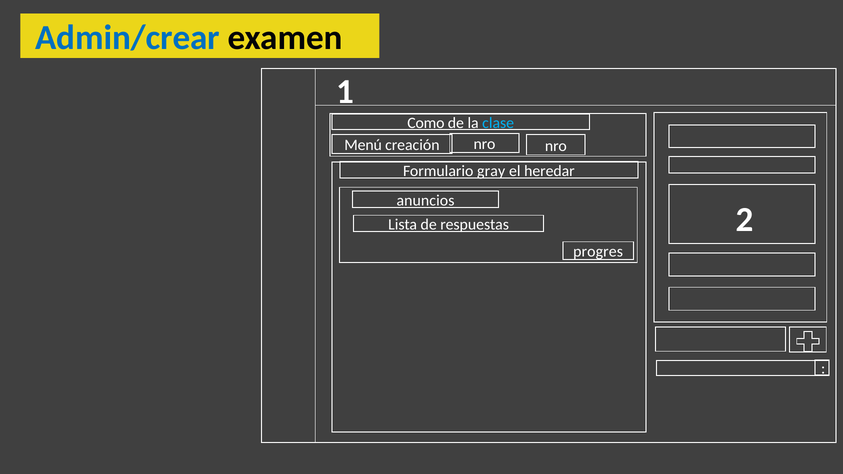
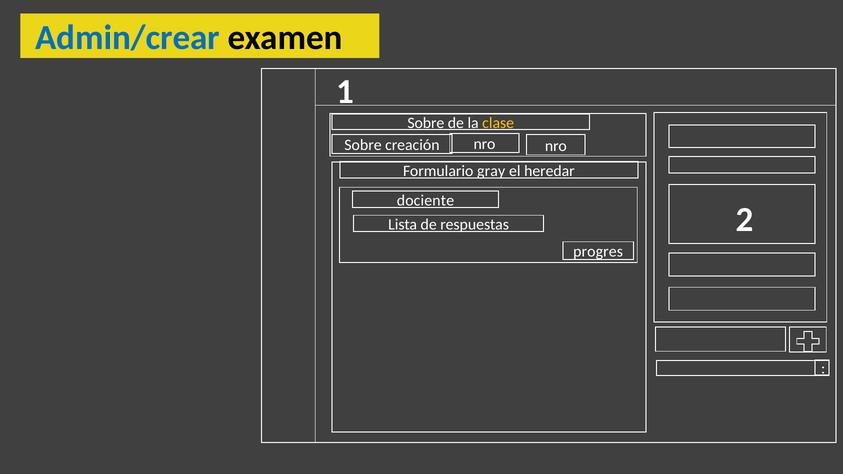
Como: Como -> Sobre (426, 123)
clase colour: light blue -> yellow (498, 123)
Menú: Menú -> Sobre (363, 145)
anuncios: anuncios -> dociente (425, 201)
